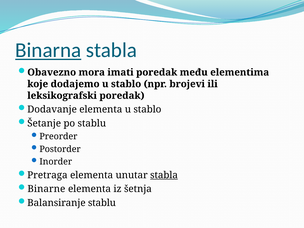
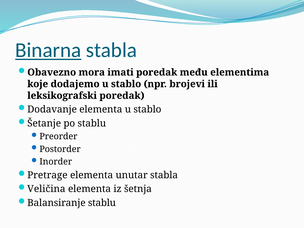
Pretraga: Pretraga -> Pretrage (47, 175)
stabla underline: present -> none (164, 175)
Binarne: Binarne -> Veličina (46, 189)
